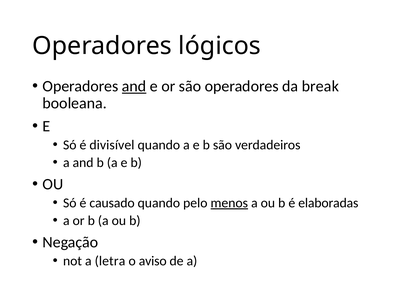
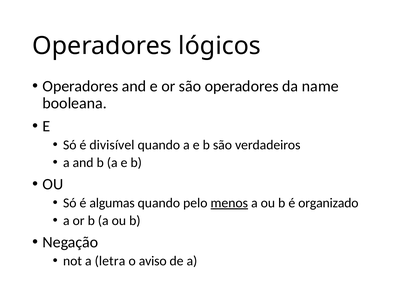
and underline: present -> none (134, 86)
break: break -> name (320, 86)
causado: causado -> algumas (112, 203)
elaboradas: elaboradas -> organizado (328, 203)
